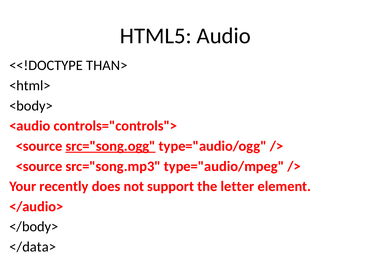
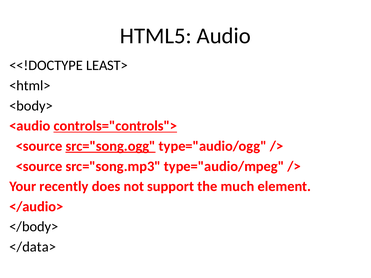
THAN>: THAN> -> LEAST> (107, 66)
controls="controls"> underline: none -> present (115, 126)
letter: letter -> much (237, 187)
